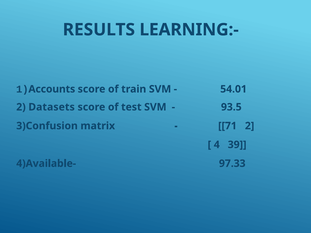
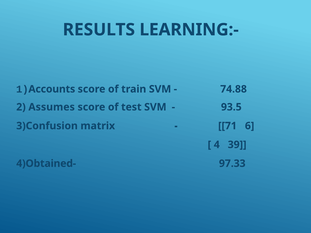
54.01: 54.01 -> 74.88 (234, 89)
Datasets: Datasets -> Assumes (52, 107)
71 2: 2 -> 6 (250, 126)
4)Available-: 4)Available- -> 4)Obtained- (46, 164)
